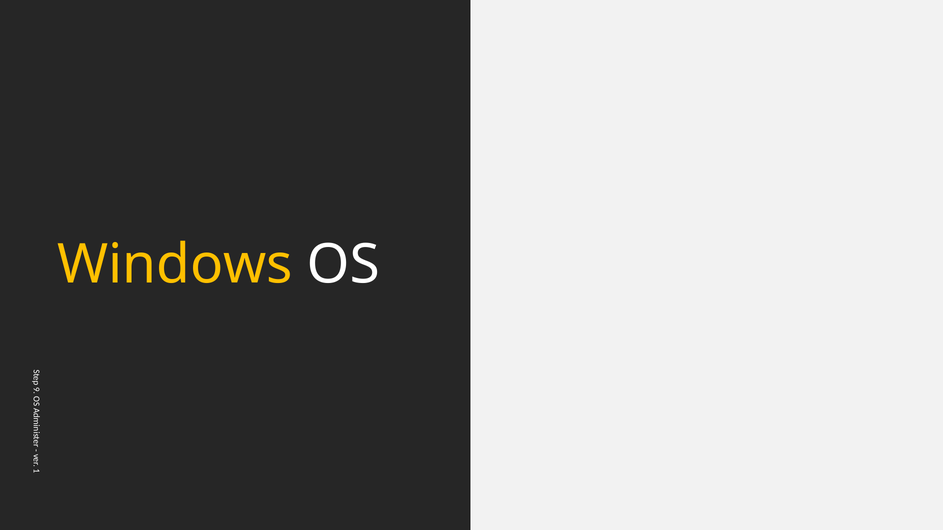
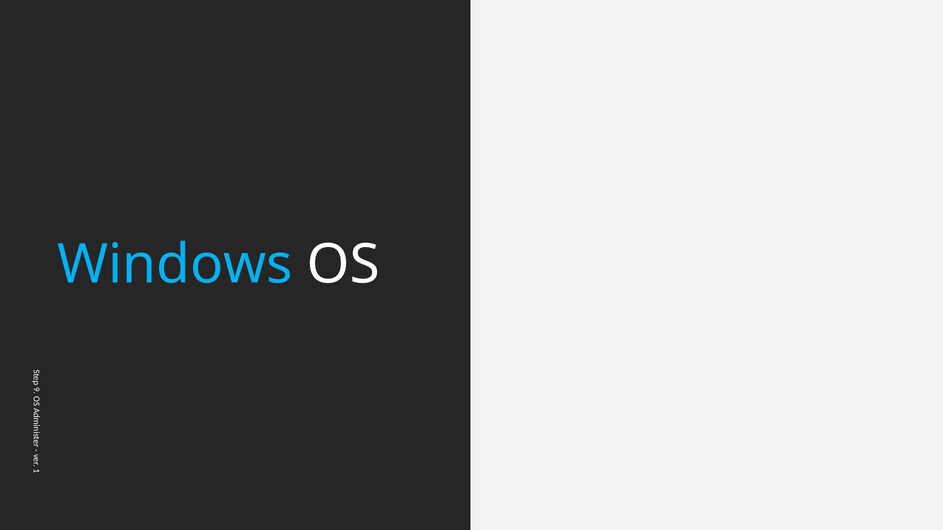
Windows colour: yellow -> light blue (175, 265)
